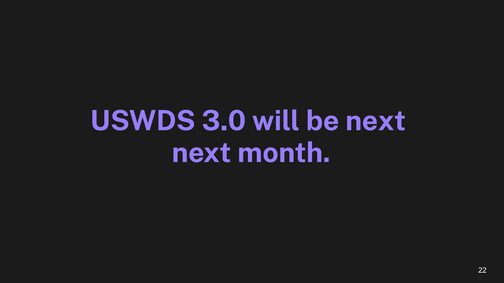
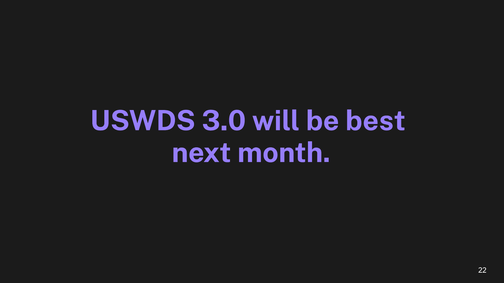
be next: next -> best (375, 121)
